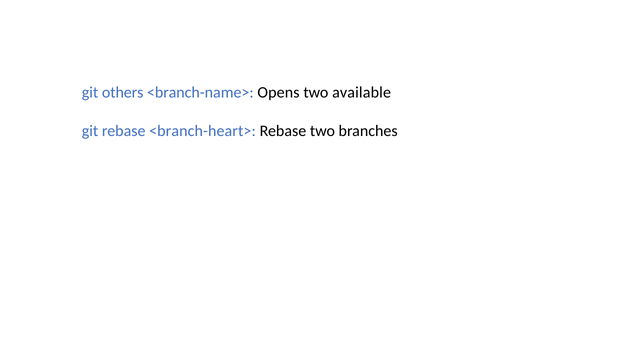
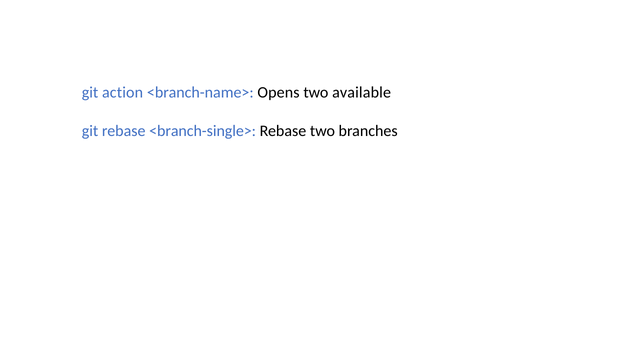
others: others -> action (123, 93)
<branch-heart>: <branch-heart> -> <branch-single> (203, 131)
